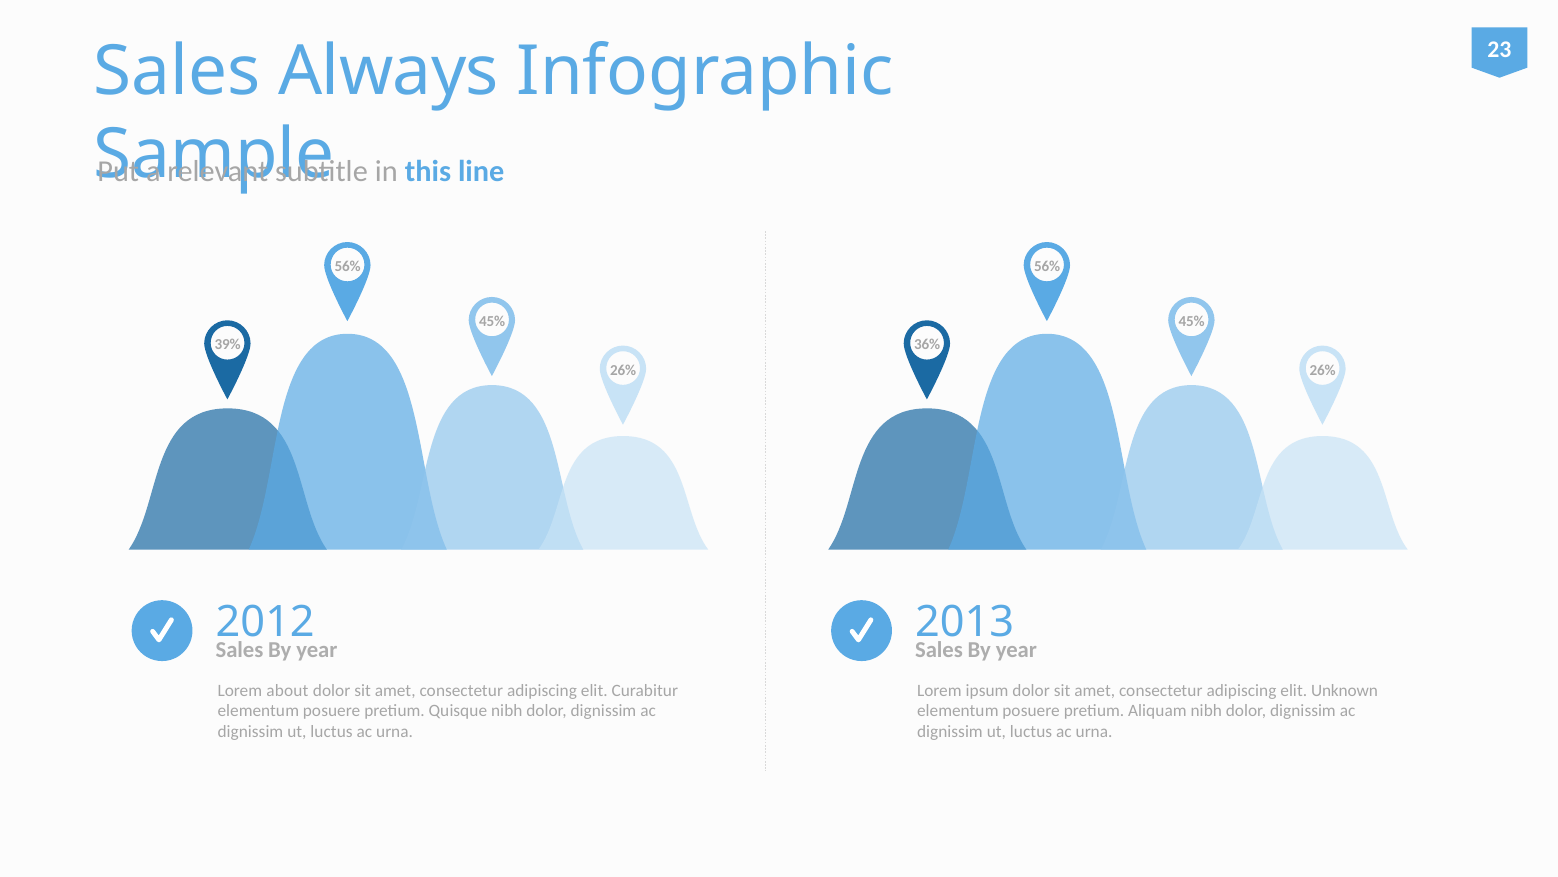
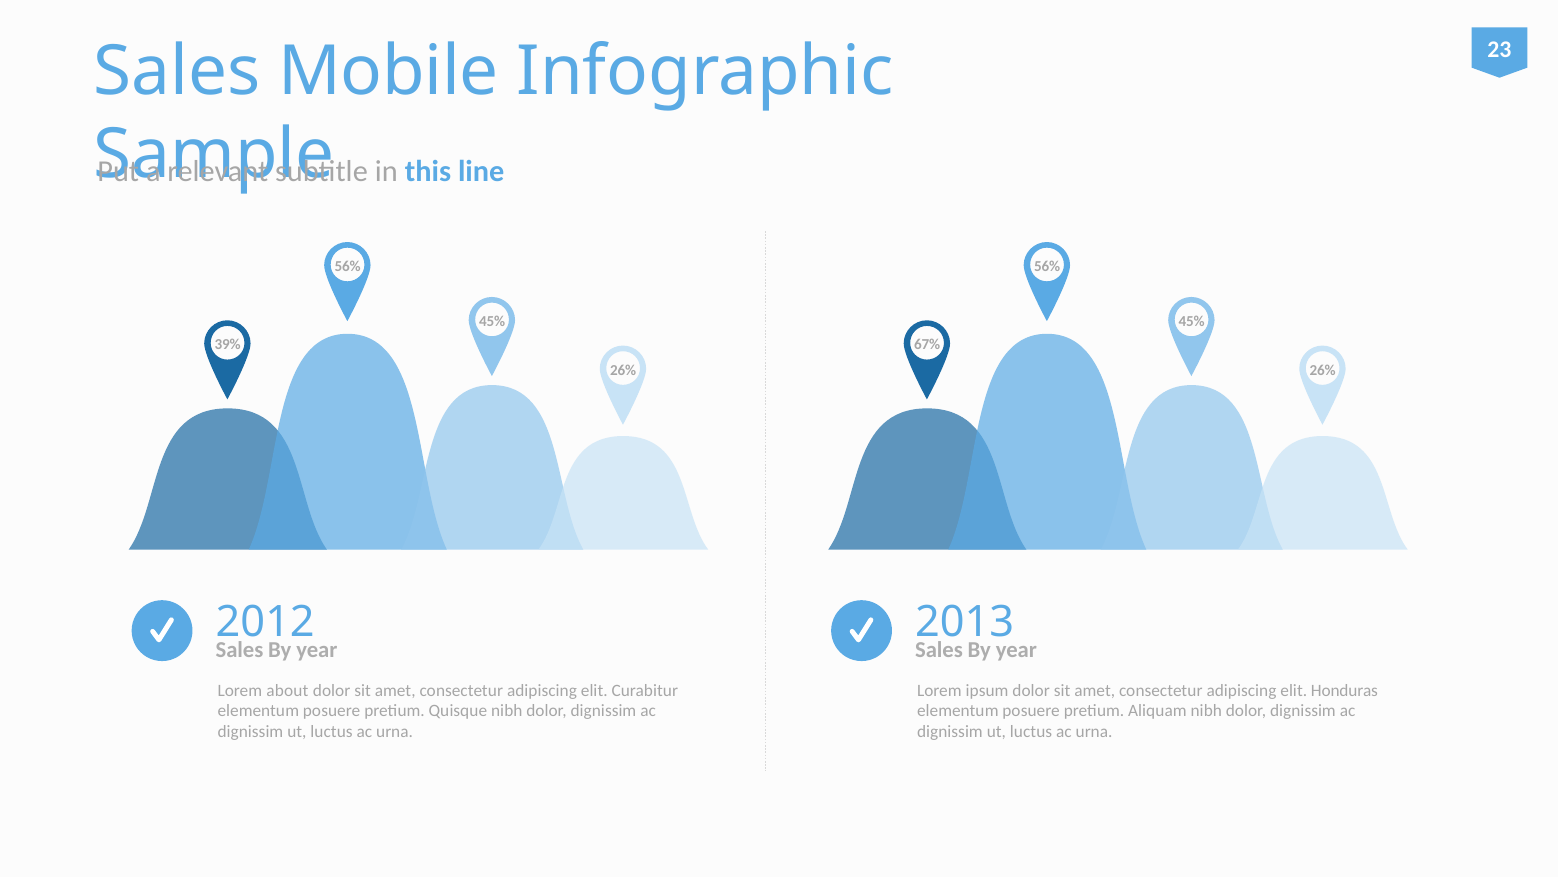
Always: Always -> Mobile (389, 71)
36%: 36% -> 67% (927, 345)
Unknown: Unknown -> Honduras (1344, 690)
